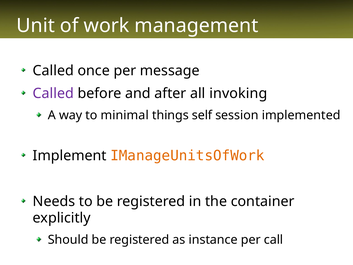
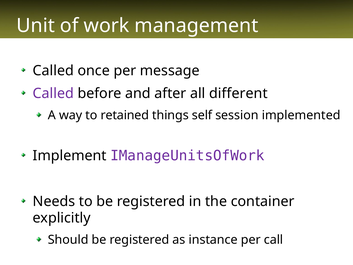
invoking: invoking -> different (238, 93)
minimal: minimal -> retained (125, 115)
IManageUnitsOfWork colour: orange -> purple (187, 155)
